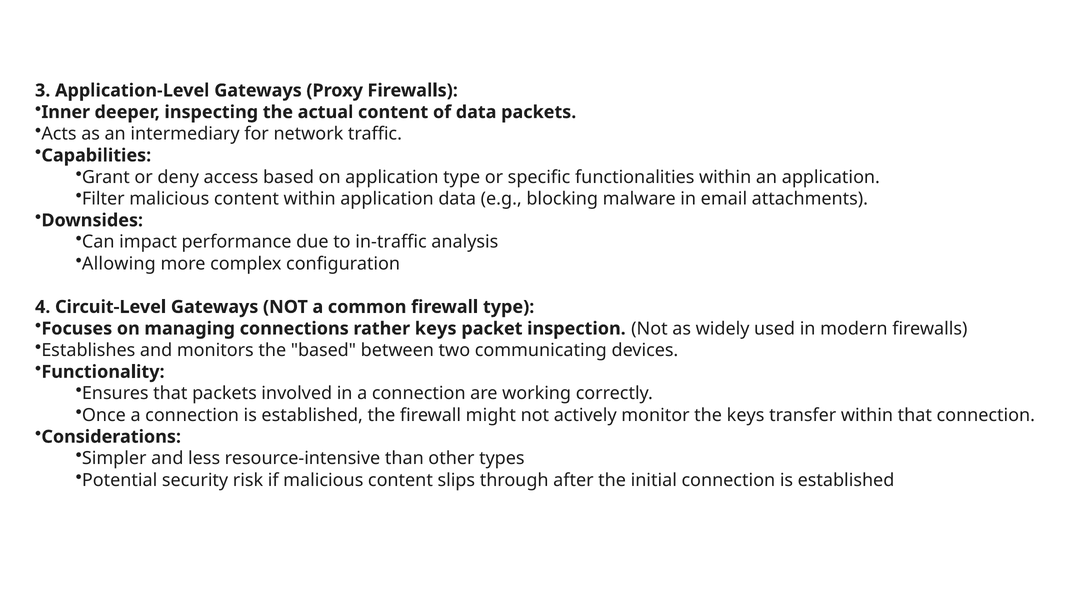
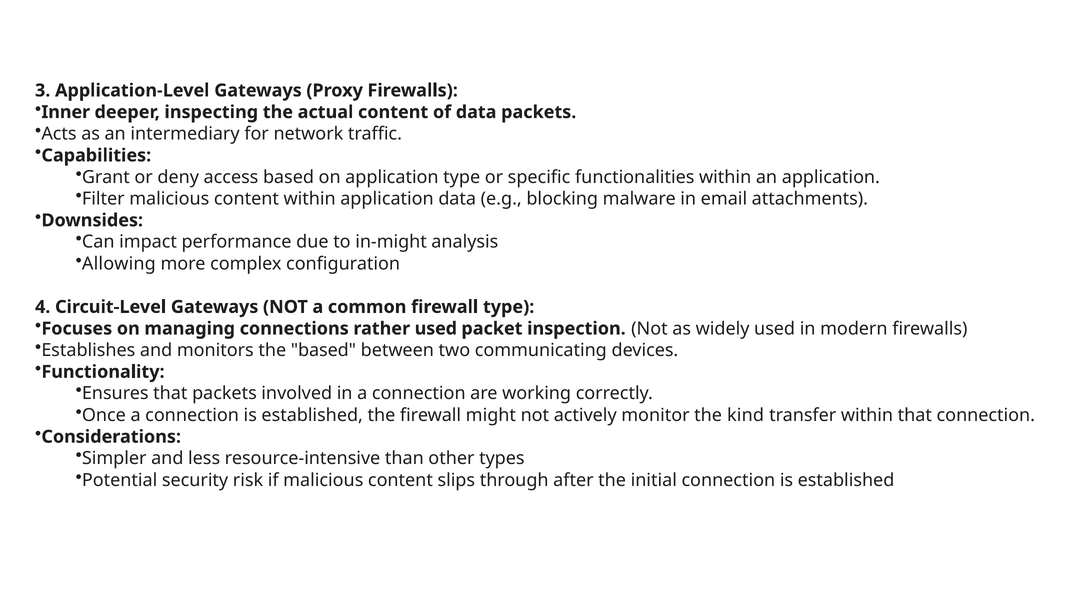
in-traffic: in-traffic -> in-might (391, 242)
rather keys: keys -> used (436, 329)
the keys: keys -> kind (746, 415)
